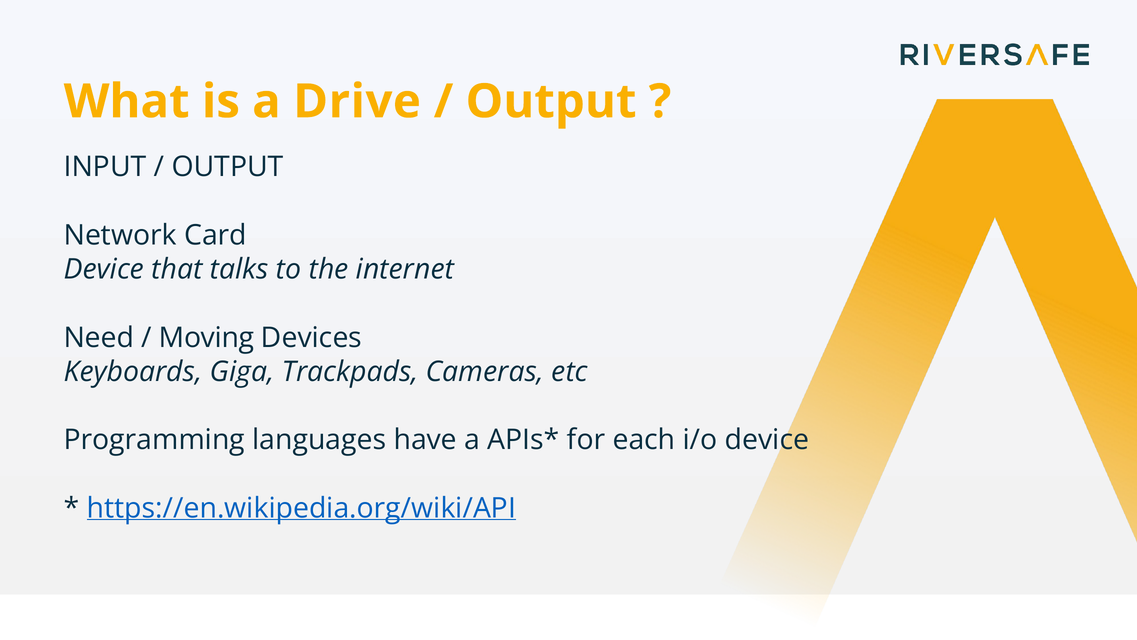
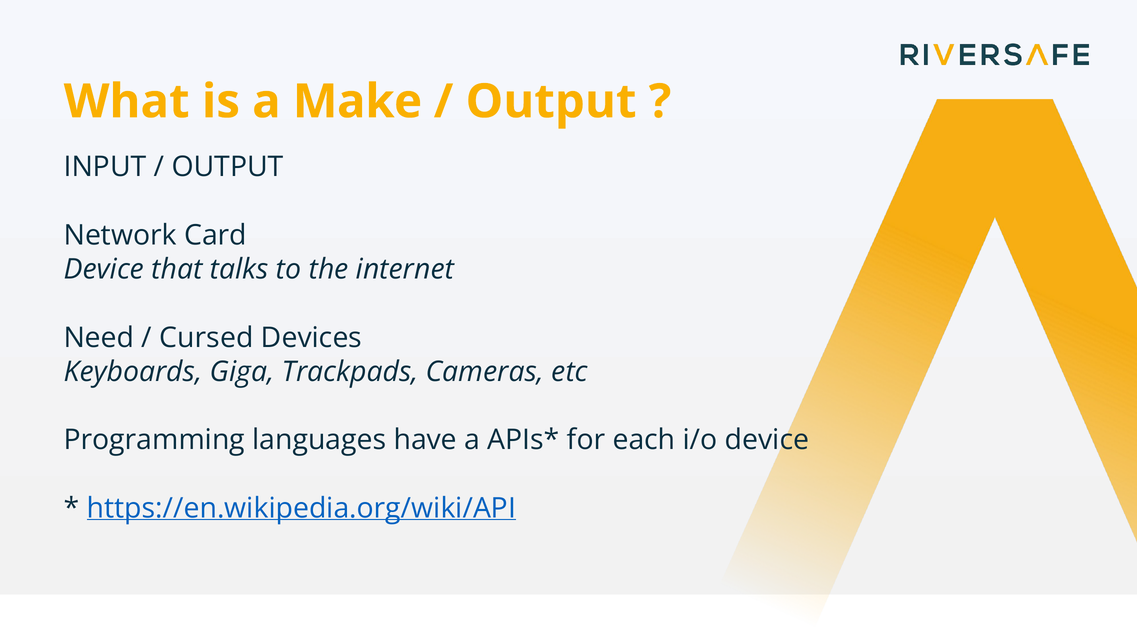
Drive: Drive -> Make (357, 102)
Moving: Moving -> Cursed (206, 337)
